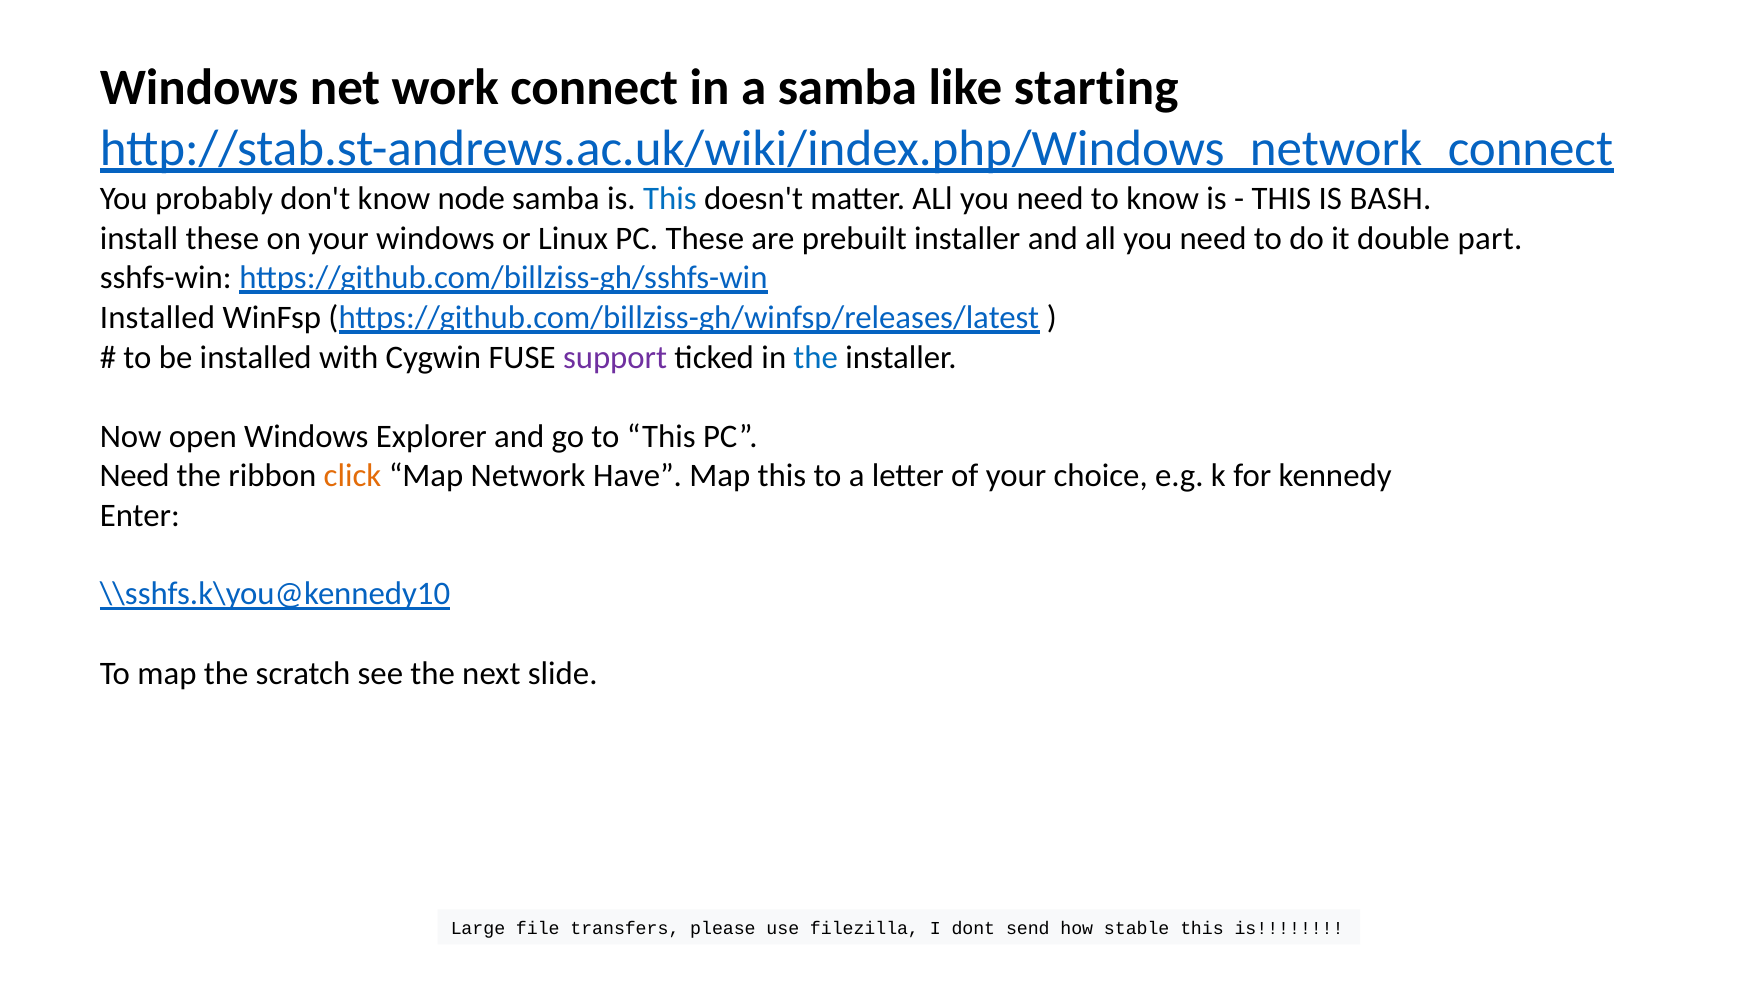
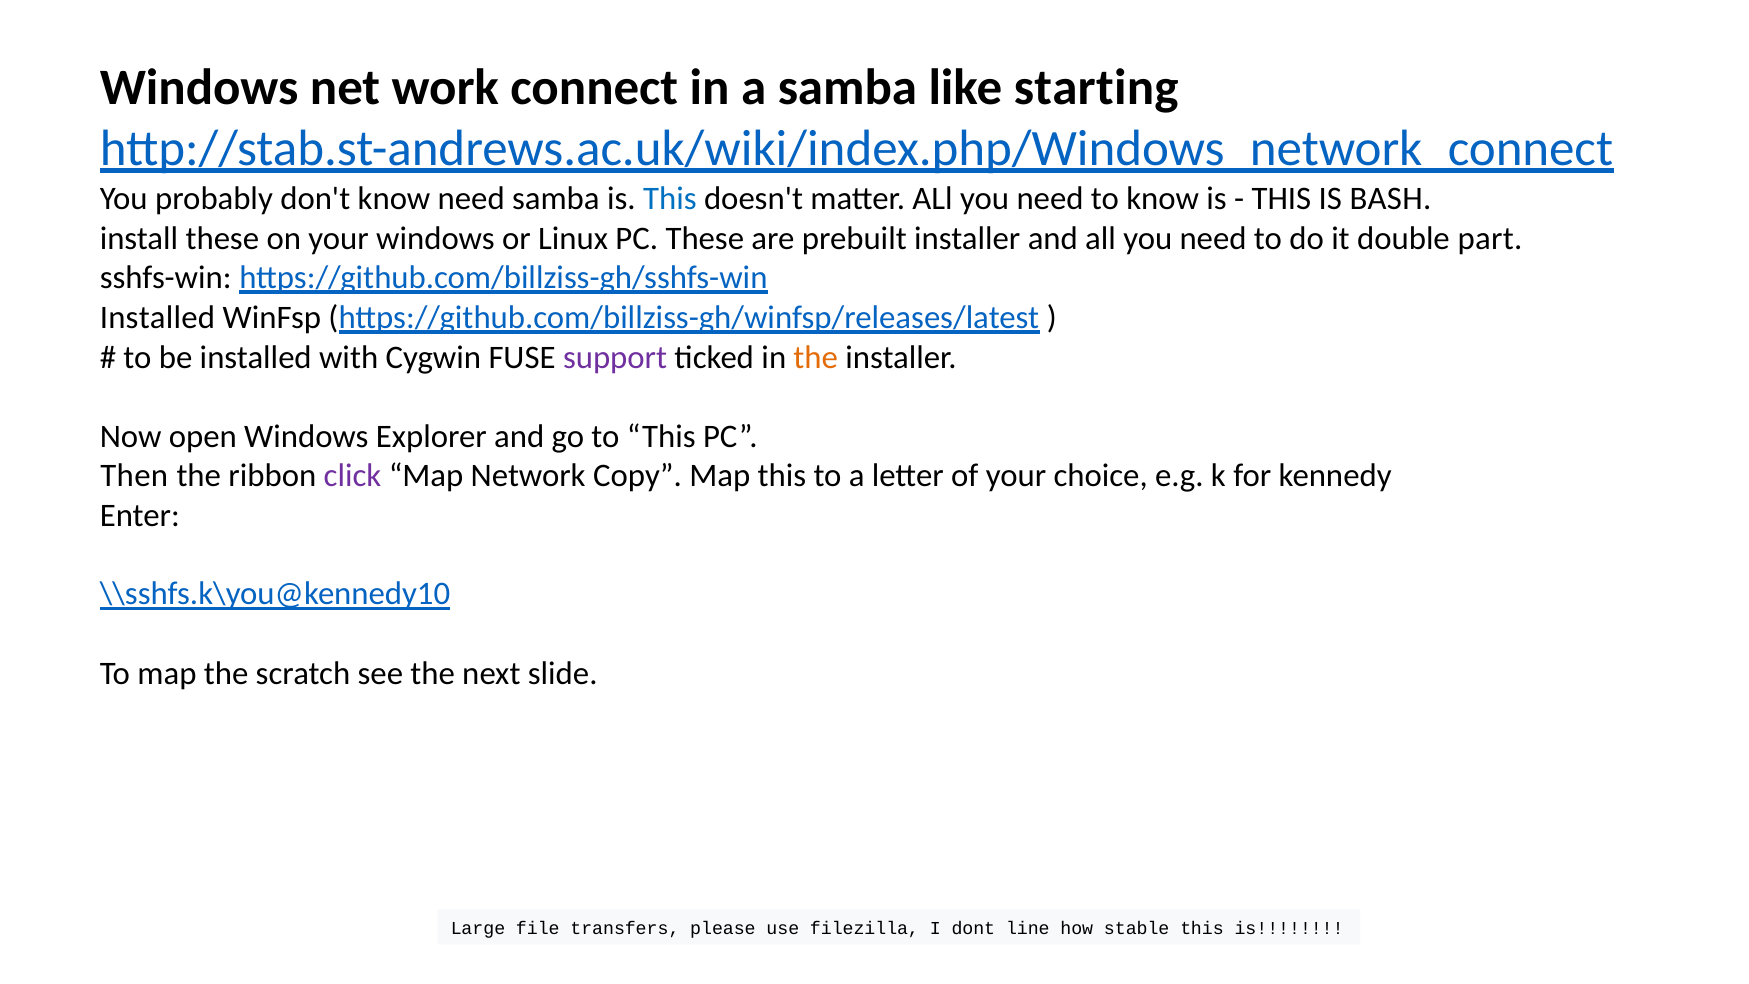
know node: node -> need (471, 199)
the colour: blue -> orange (816, 358)
Need: Need -> Then (134, 476)
click colour: orange -> purple (353, 476)
Have: Have -> Copy (638, 476)
send: send -> line (1028, 928)
